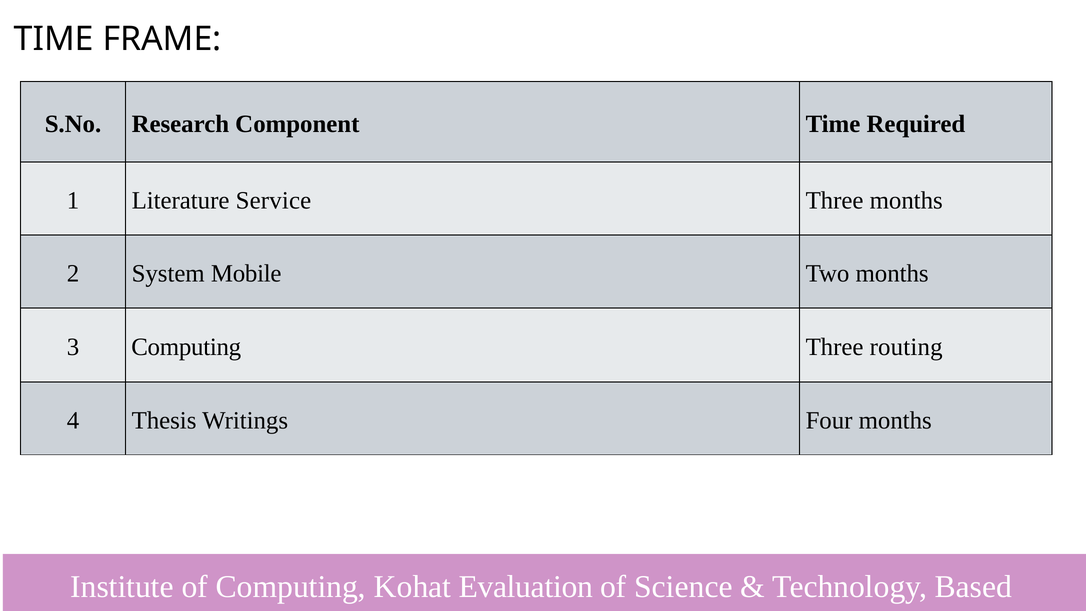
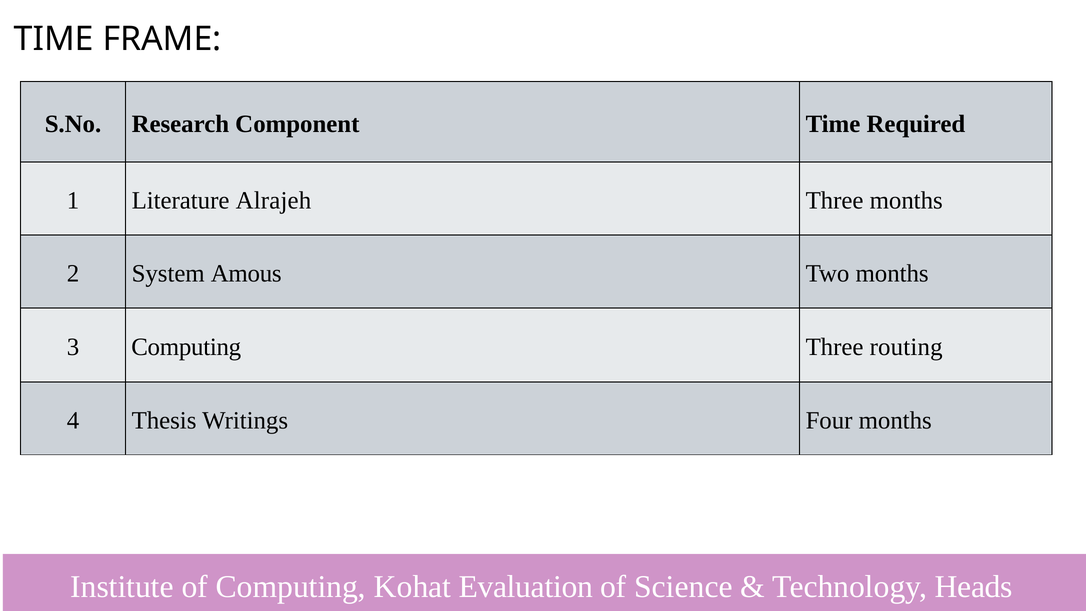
Service: Service -> Alrajeh (273, 201)
Mobile: Mobile -> Amous (246, 274)
Based: Based -> Heads (974, 587)
